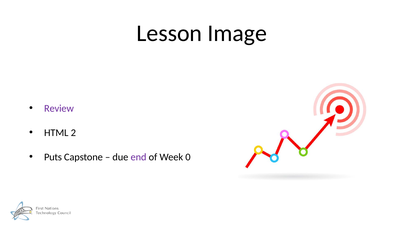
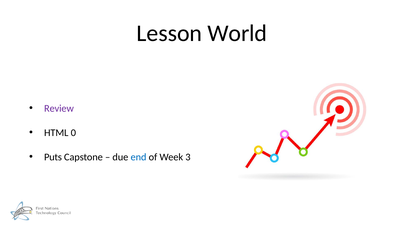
Image: Image -> World (237, 33)
2: 2 -> 0 (73, 133)
end colour: purple -> blue (139, 157)
0: 0 -> 3 (188, 157)
